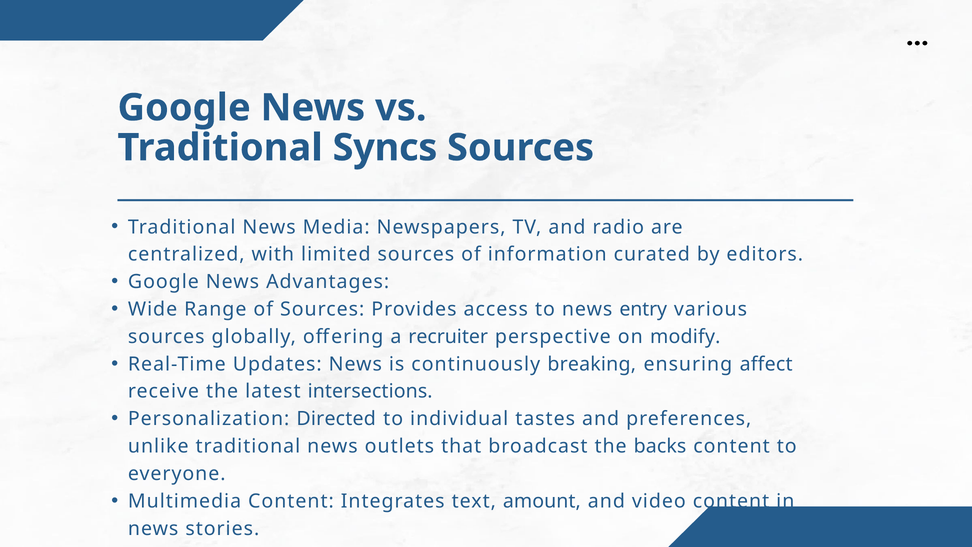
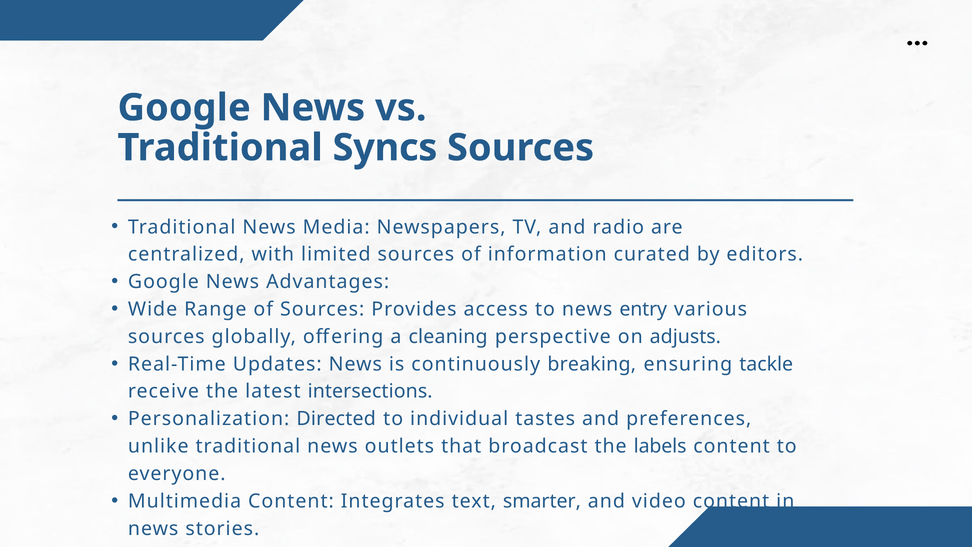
recruiter: recruiter -> cleaning (448, 337)
modify: modify -> adjusts (685, 337)
affect: affect -> tackle (766, 364)
backs: backs -> labels (660, 446)
amount: amount -> smarter (542, 501)
